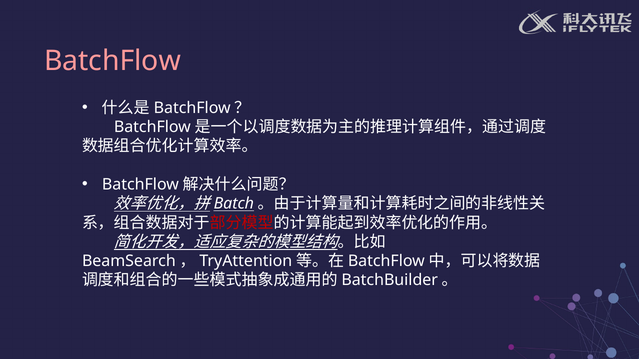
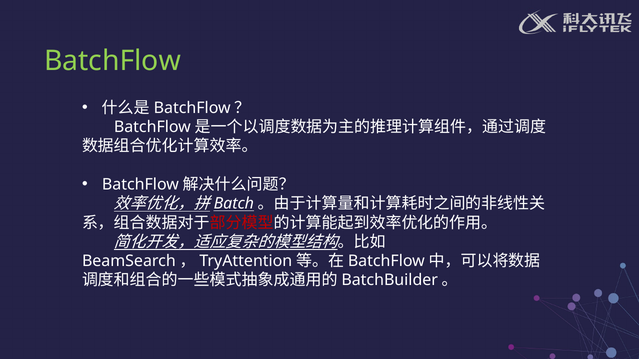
BatchFlow colour: pink -> light green (112, 61)
